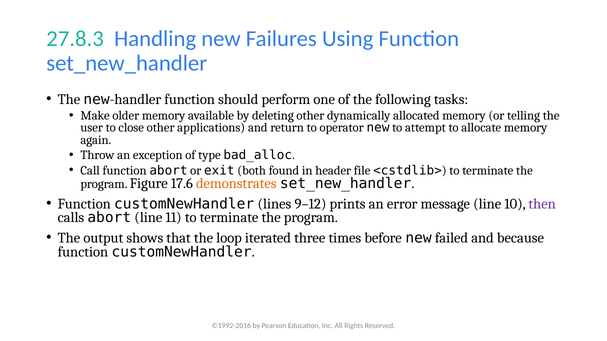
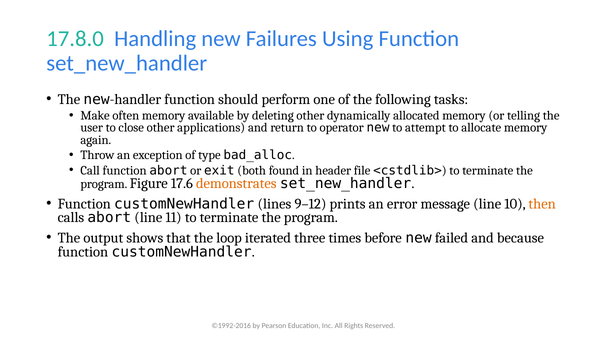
27.8.3: 27.8.3 -> 17.8.0 (75, 39)
older: older -> often (126, 116)
then colour: purple -> orange (542, 204)
